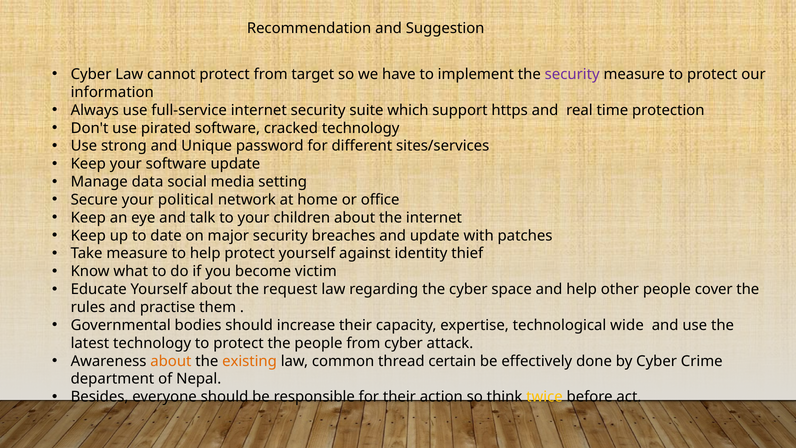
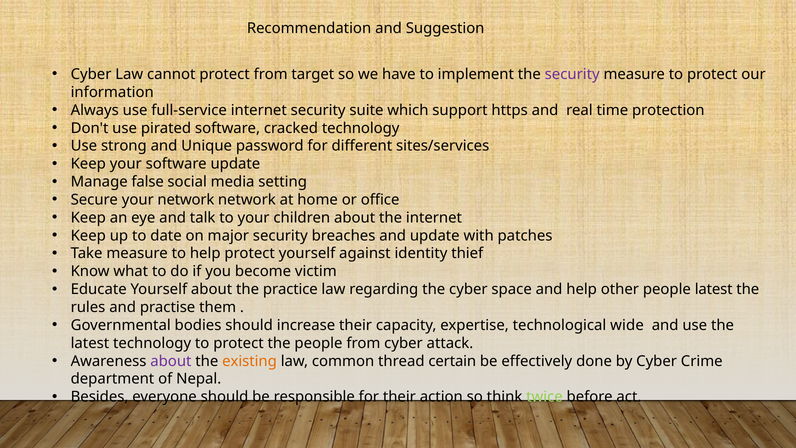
data: data -> false (148, 182)
your political: political -> network (186, 200)
request: request -> practice (290, 289)
people cover: cover -> latest (714, 289)
about colour: orange -> purple (171, 361)
twice colour: yellow -> light green (544, 397)
